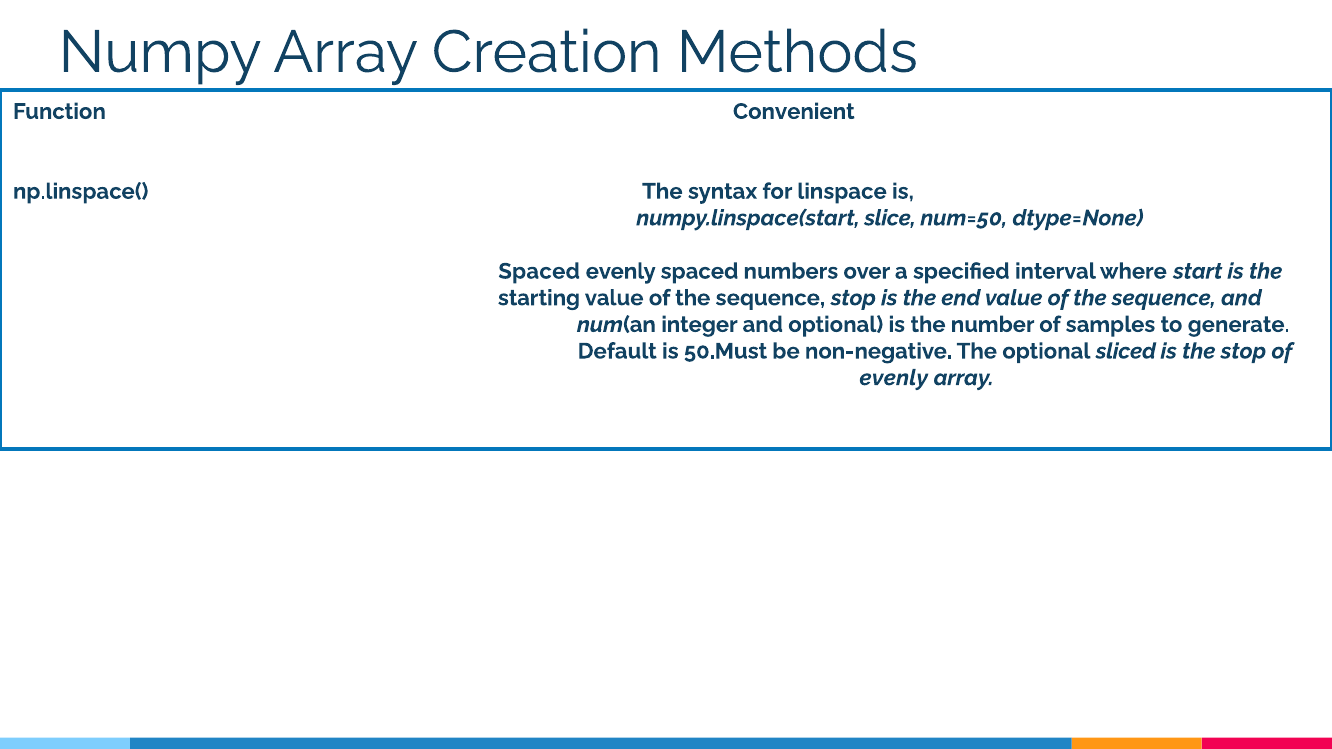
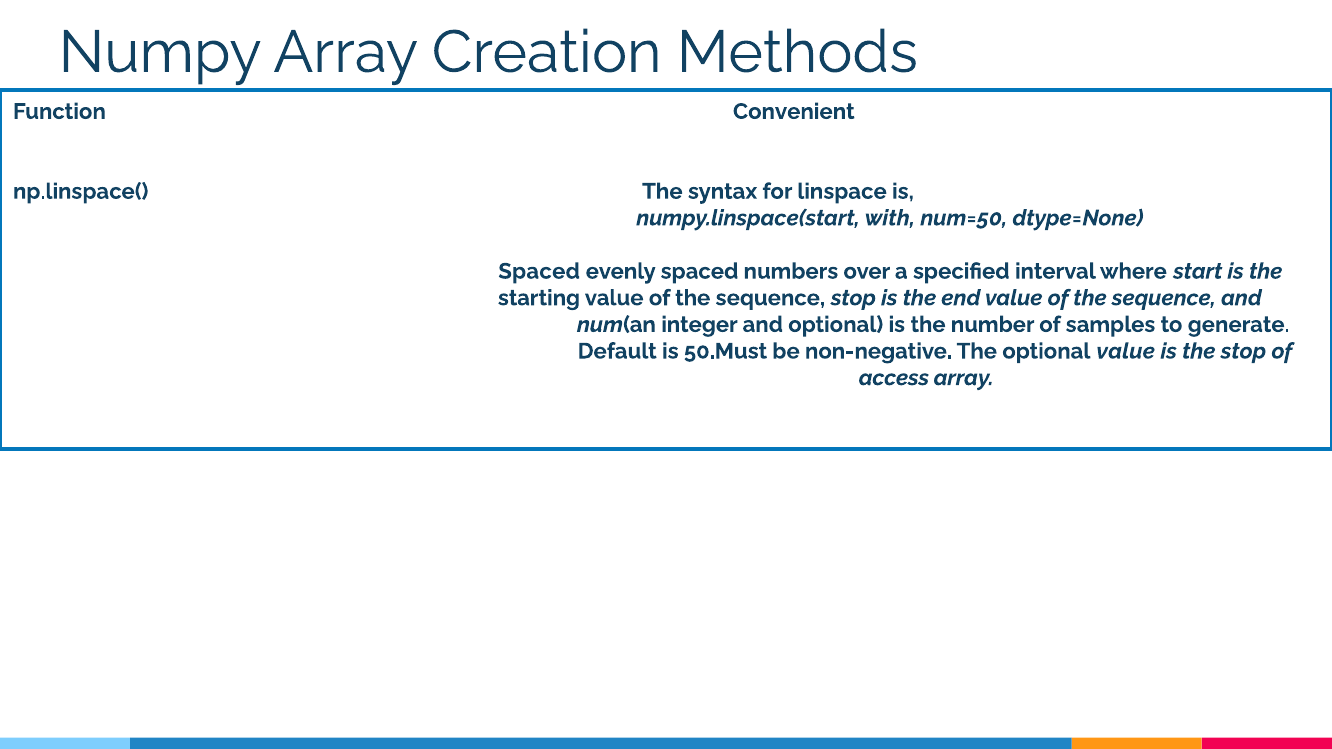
slice: slice -> with (890, 218)
optional sliced: sliced -> value (1126, 351)
evenly: evenly -> access (894, 378)
